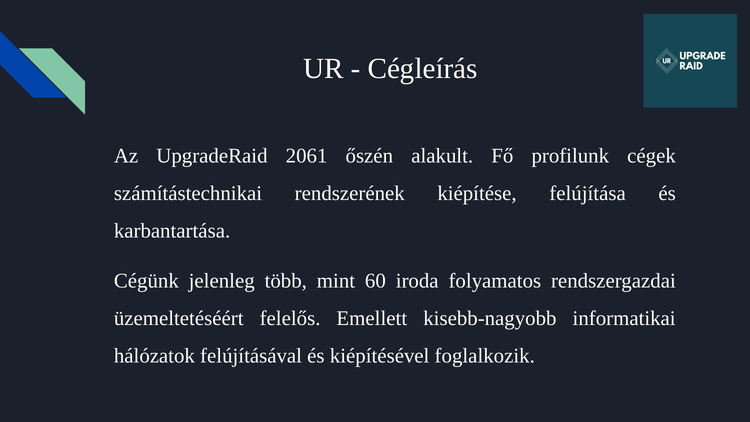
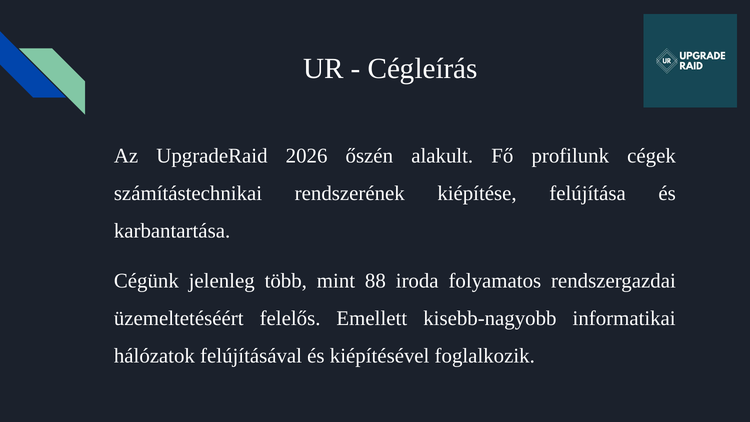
2061: 2061 -> 2026 (307, 156)
60: 60 -> 88 (375, 281)
